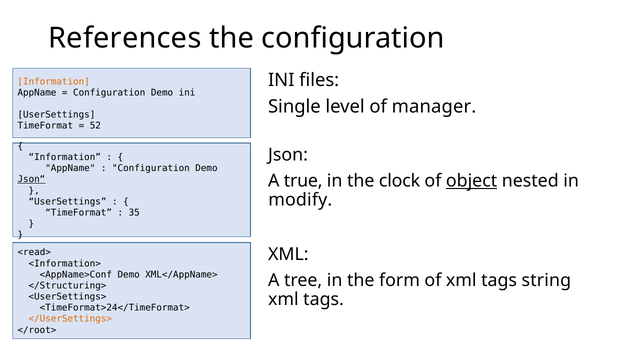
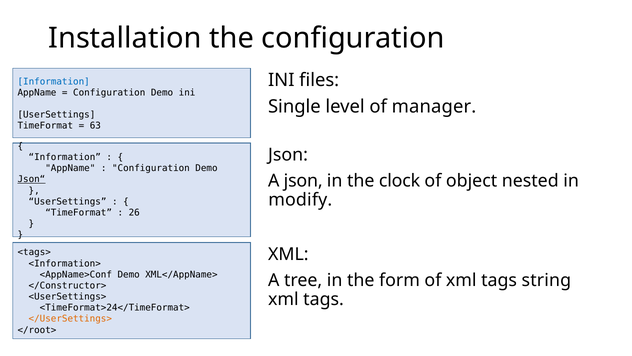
References: References -> Installation (125, 38)
Information colour: orange -> blue (54, 81)
52: 52 -> 63 (95, 126)
A true: true -> json (303, 180)
object underline: present -> none (472, 180)
35: 35 -> 26 (134, 212)
<read>: <read> -> <tags> (34, 252)
</Structuring>: </Structuring> -> </Constructor> (67, 285)
